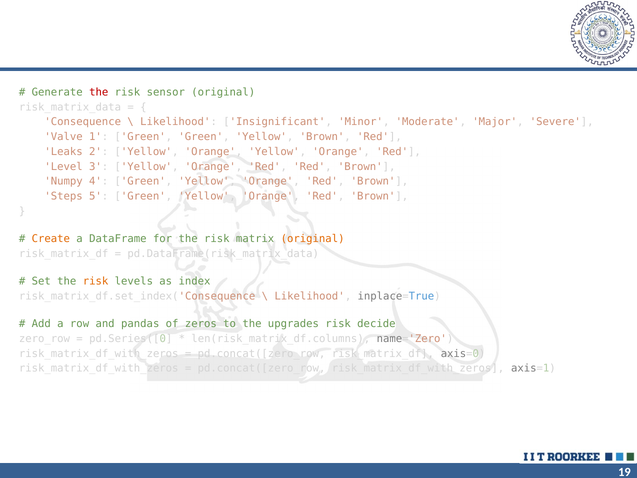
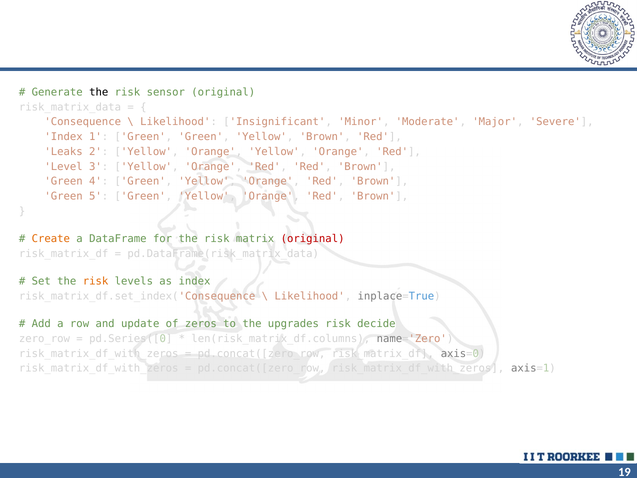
the colour: red -> black (99, 92)
Valve: Valve -> Index (64, 137)
Numpy: Numpy -> Green (64, 181)
Steps: Steps -> Green (64, 196)
original colour: orange -> red (313, 239)
pandas: pandas -> update (140, 324)
